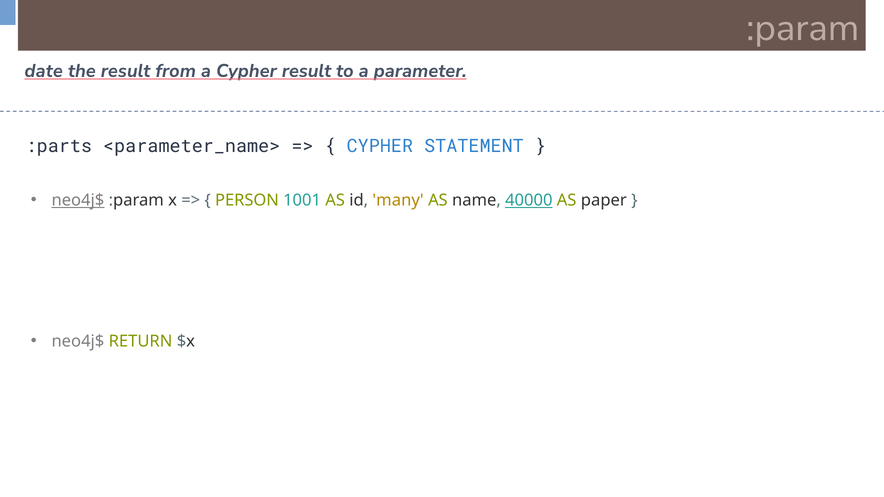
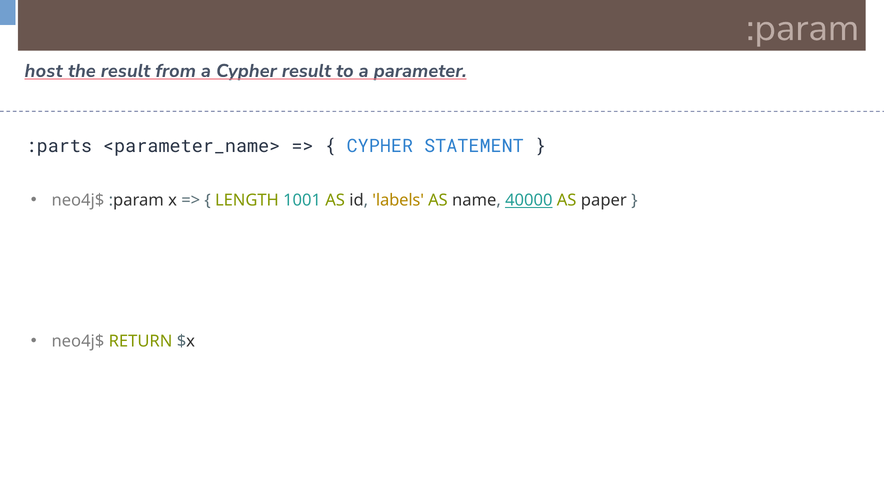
date: date -> host (44, 71)
neo4j$ underline: present -> none (78, 200)
PERSON: PERSON -> LENGTH (247, 200)
many: many -> labels (398, 200)
